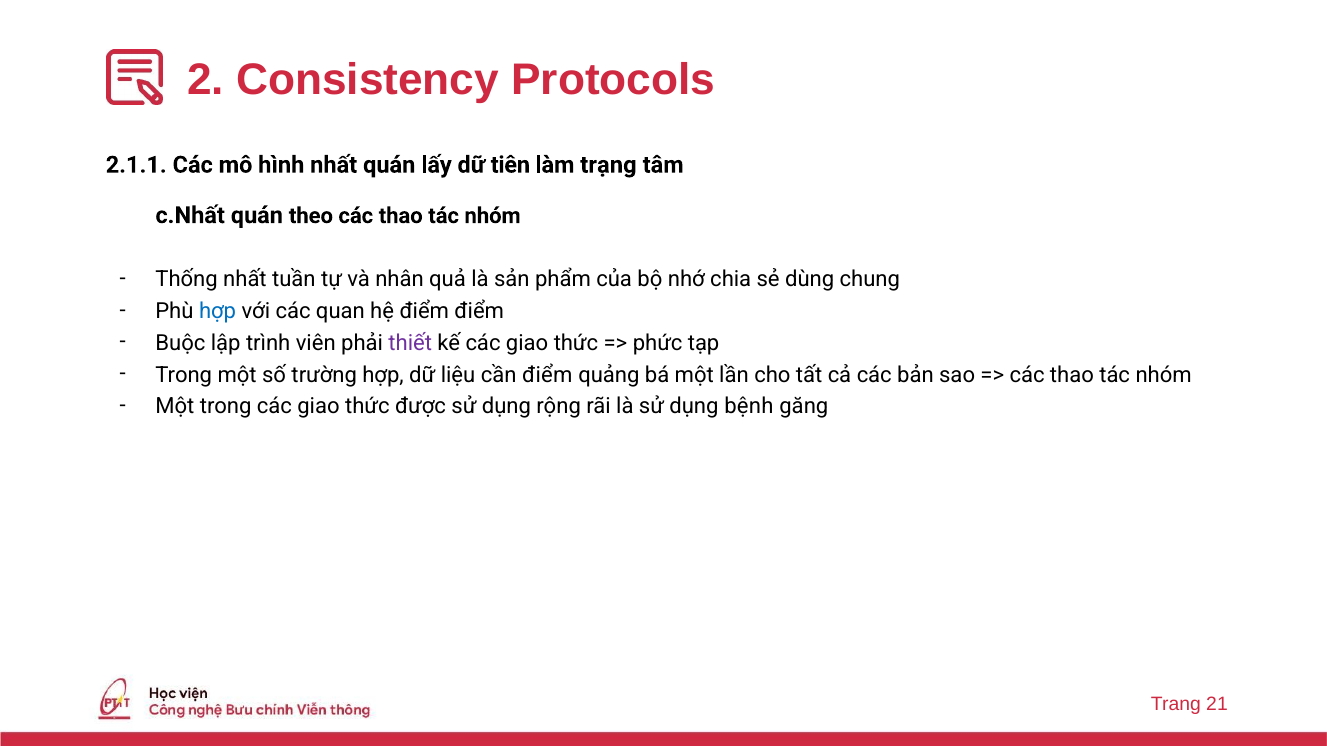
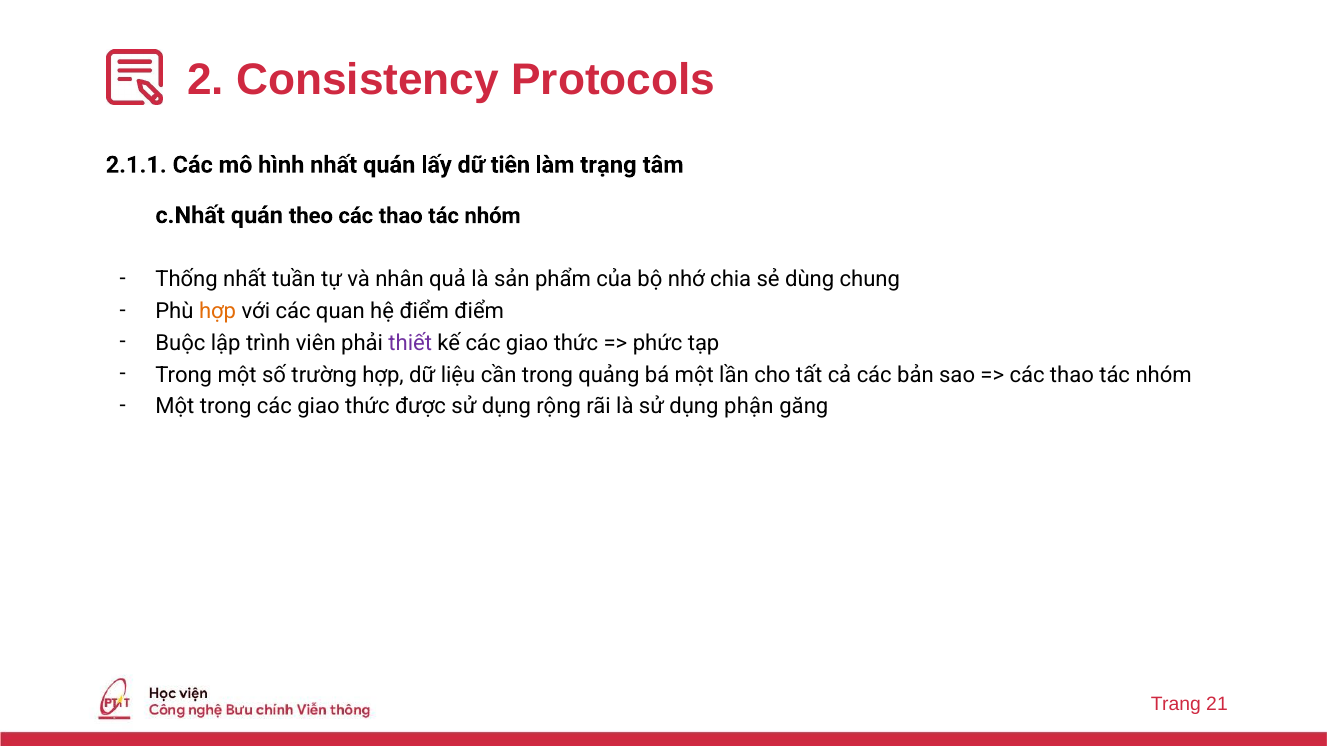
hợp colour: blue -> orange (218, 311)
cần điểm: điểm -> trong (548, 375)
bệnh: bệnh -> phận (749, 407)
